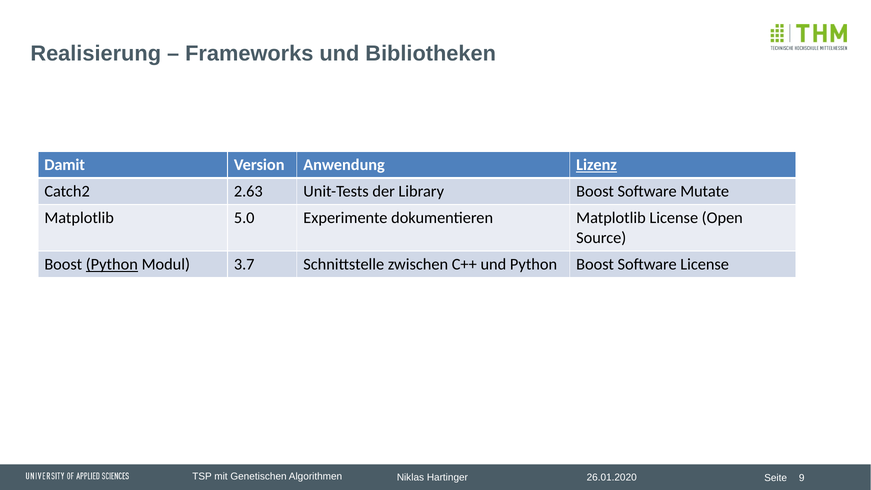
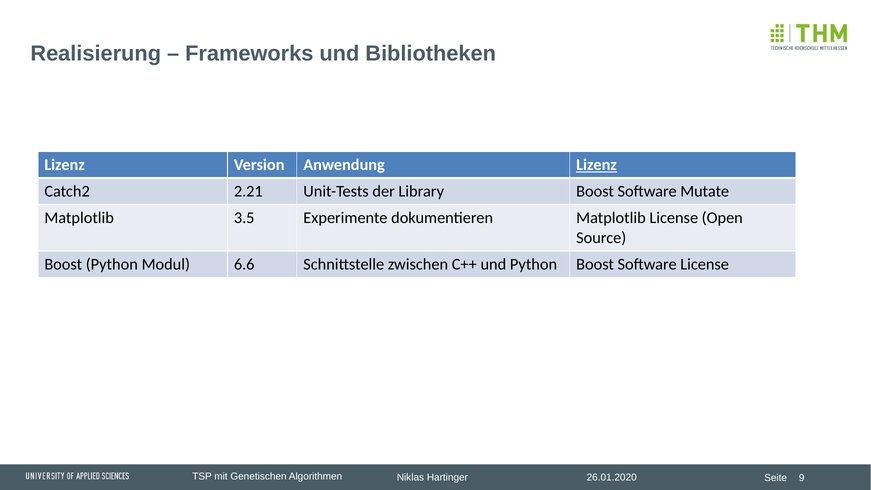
Damit: Damit -> Lizenz (65, 165)
2.63: 2.63 -> 2.21 (248, 191)
5.0: 5.0 -> 3.5 (244, 218)
Python underline: present -> none (112, 264)
3.7: 3.7 -> 6.6 (244, 264)
